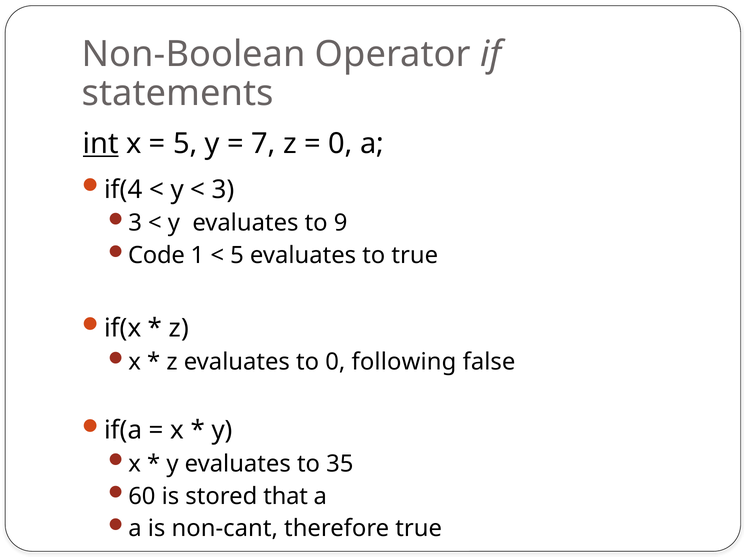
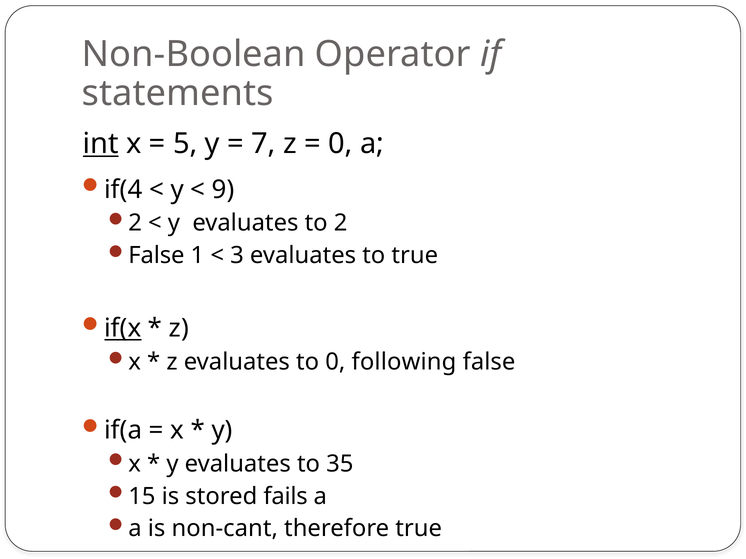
3: 3 -> 9 (223, 190)
3: 3 -> 2 (135, 223)
to 9: 9 -> 2 (341, 223)
Code: Code -> False (156, 256)
5: 5 -> 3 (237, 256)
if(x underline: none -> present (123, 329)
60: 60 -> 15 (142, 497)
that: that -> fails (286, 497)
